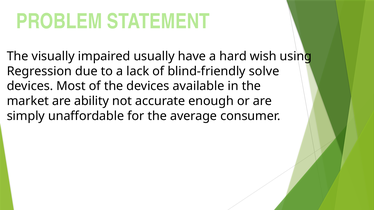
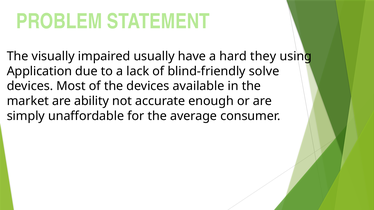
wish: wish -> they (263, 56)
Regression: Regression -> Application (39, 71)
